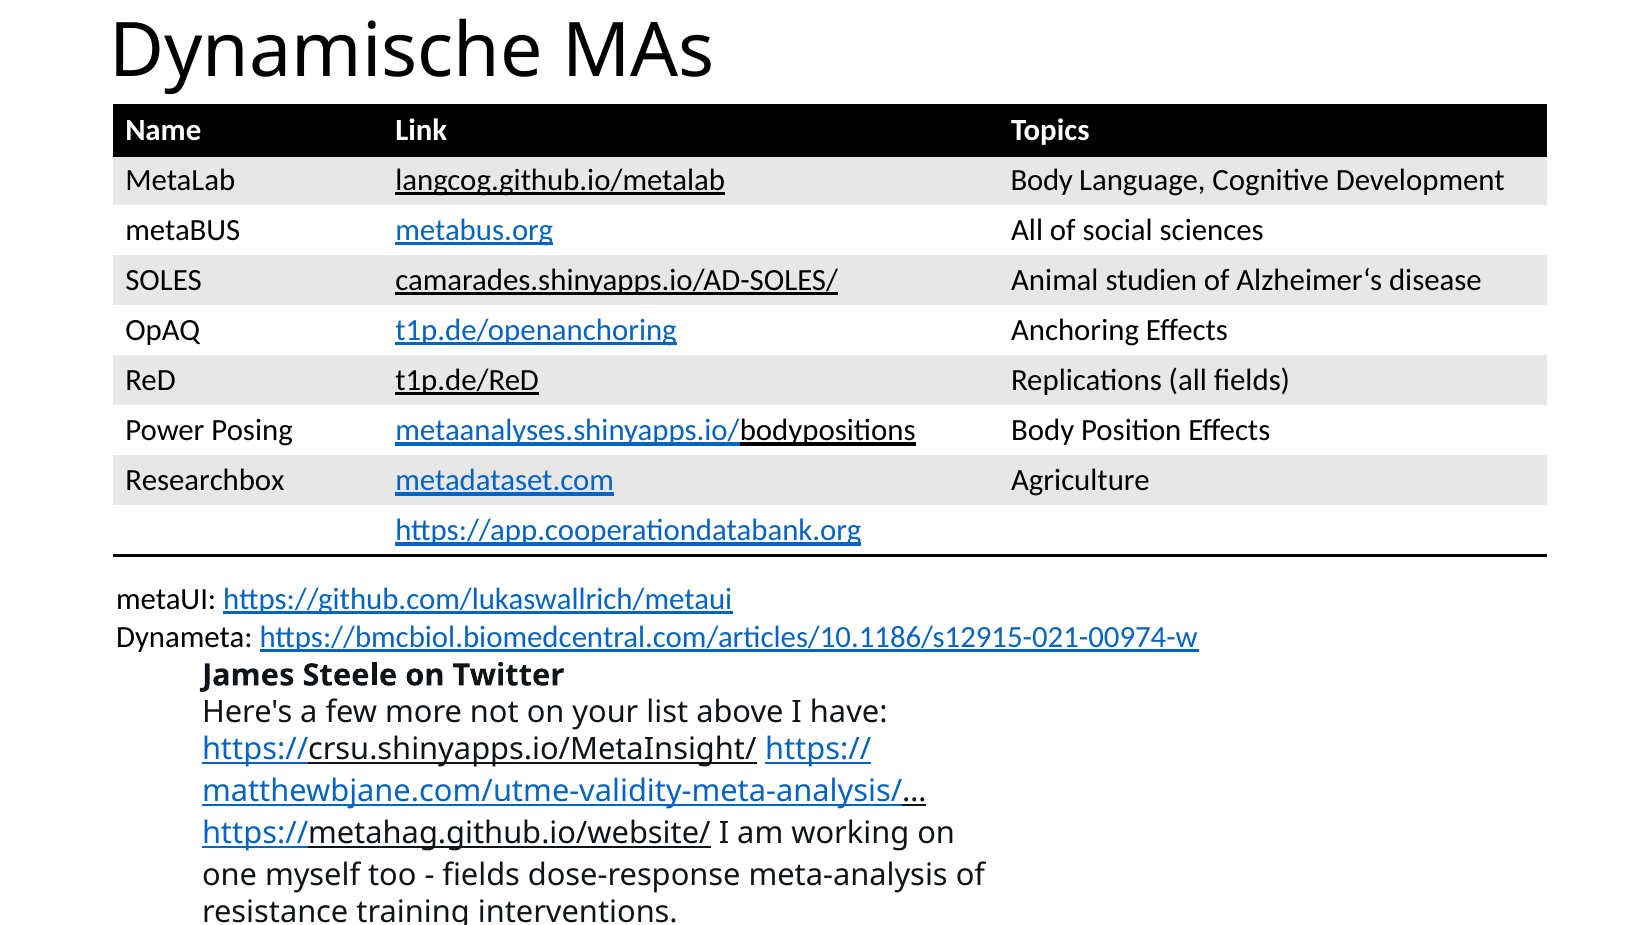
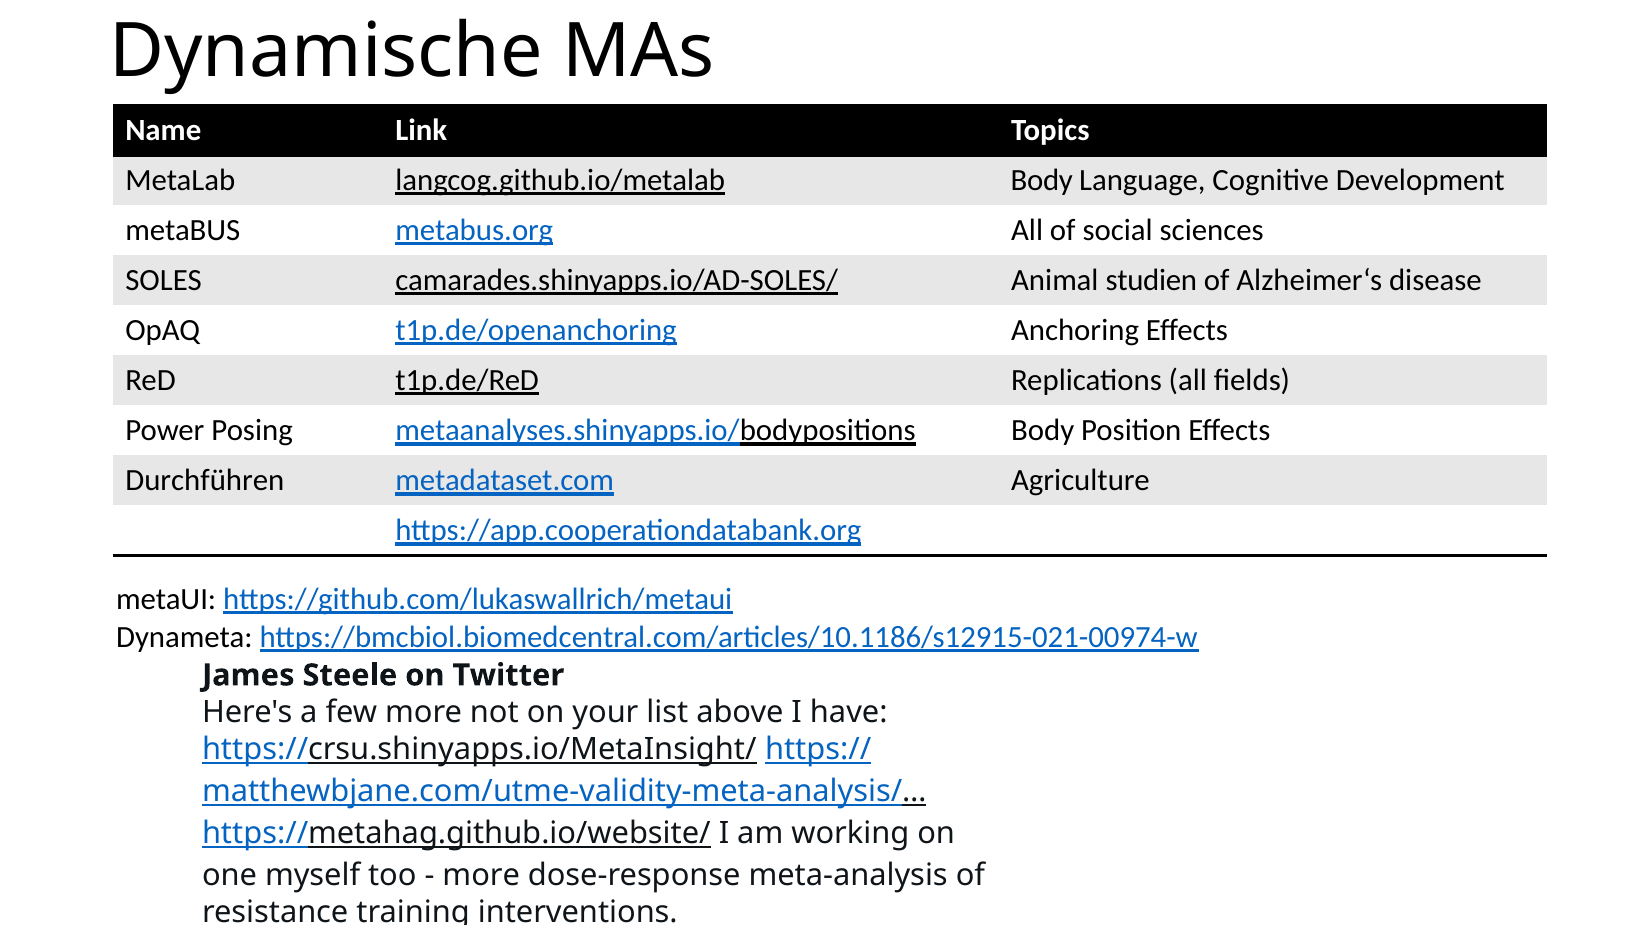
Researchbox: Researchbox -> Durchführen (205, 480)
fields: fields -> more (481, 875)
